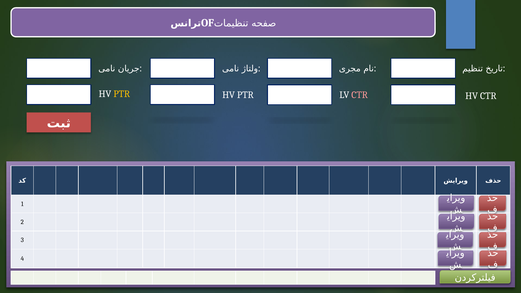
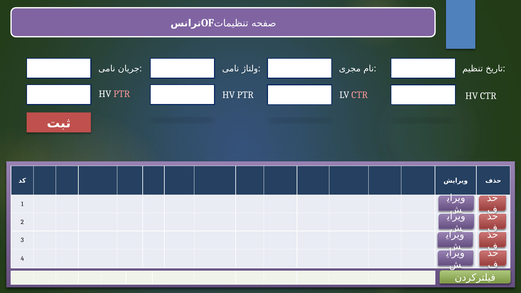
PTR colour: yellow -> pink (122, 94)
